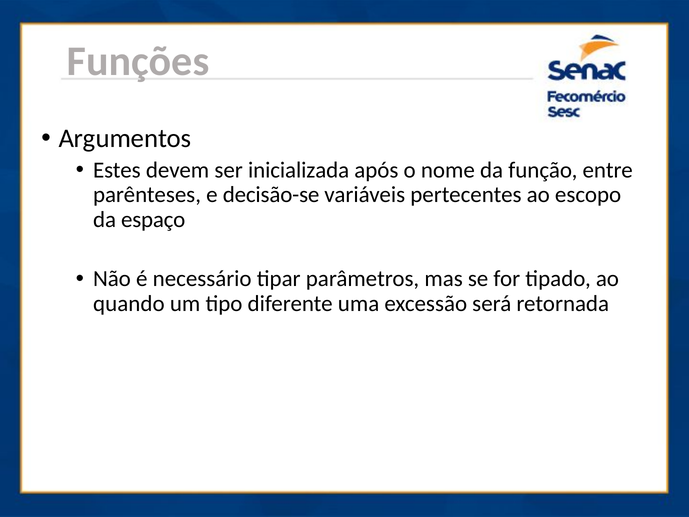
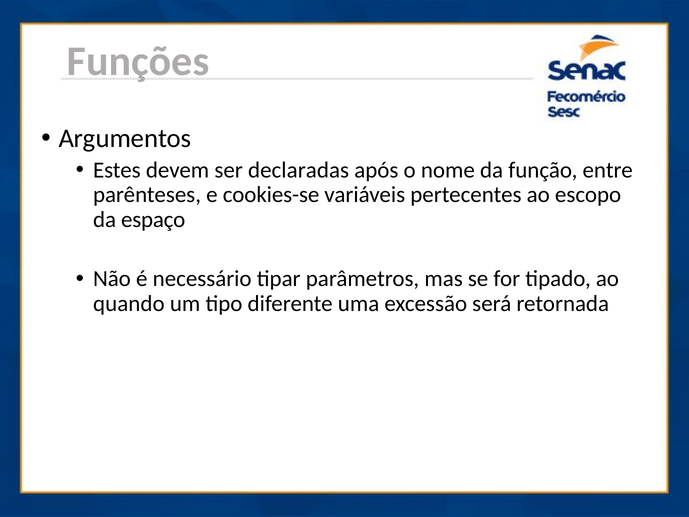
inicializada: inicializada -> declaradas (299, 170)
decisão-se: decisão-se -> cookies-se (271, 195)
